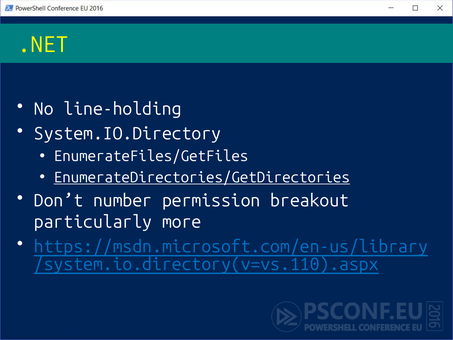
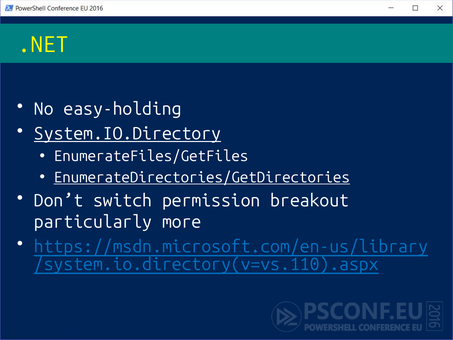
line-holding: line-holding -> easy-holding (123, 109)
System.IO.Directory underline: none -> present (128, 134)
number: number -> switch (123, 201)
